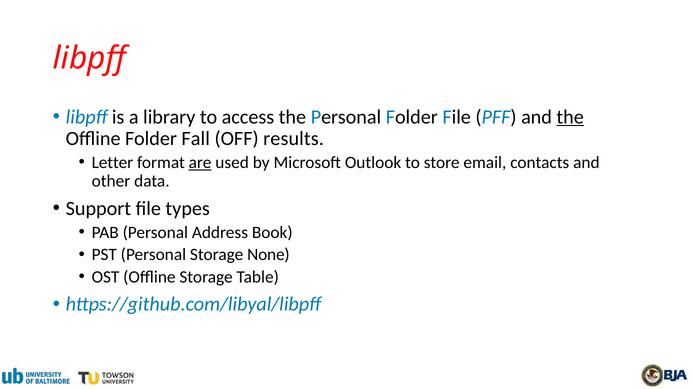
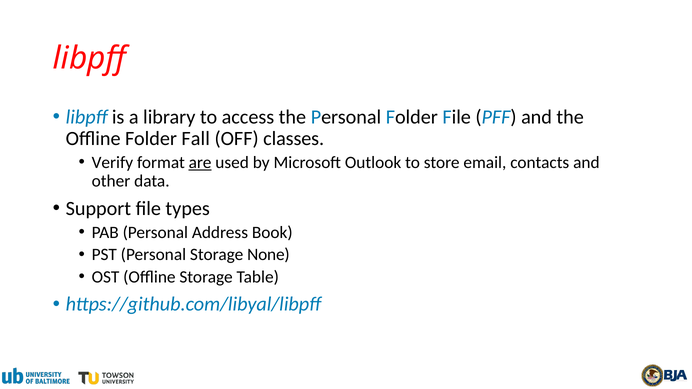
the underline: present -> none (570, 117)
results: results -> classes (294, 139)
Letter: Letter -> Verify (112, 163)
